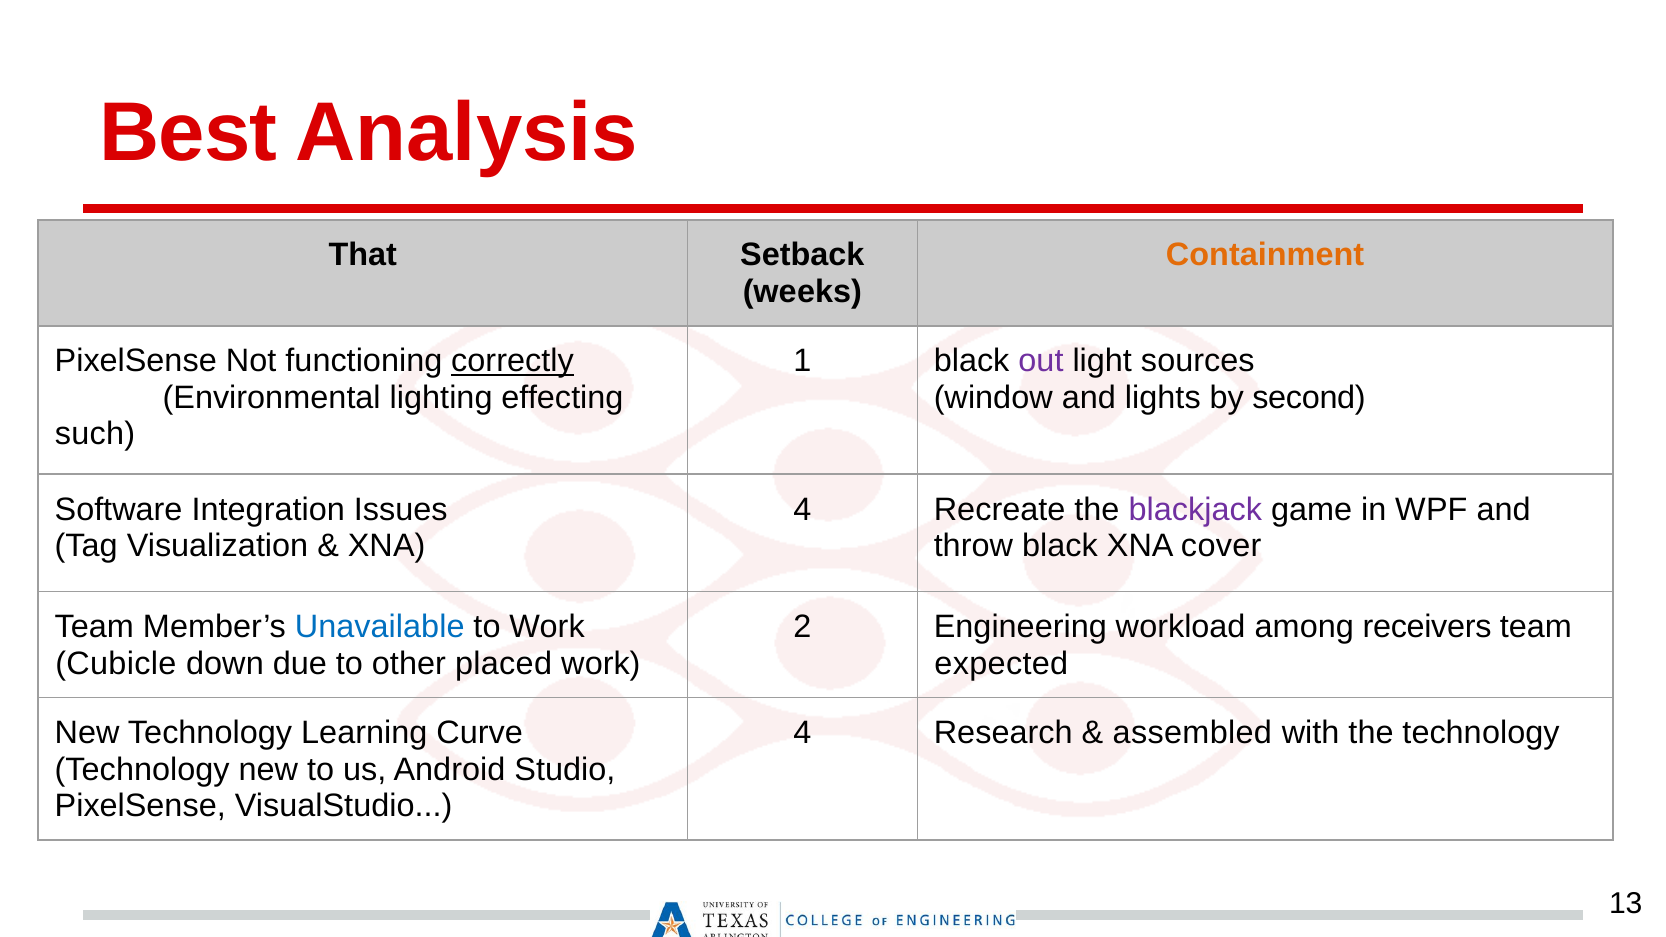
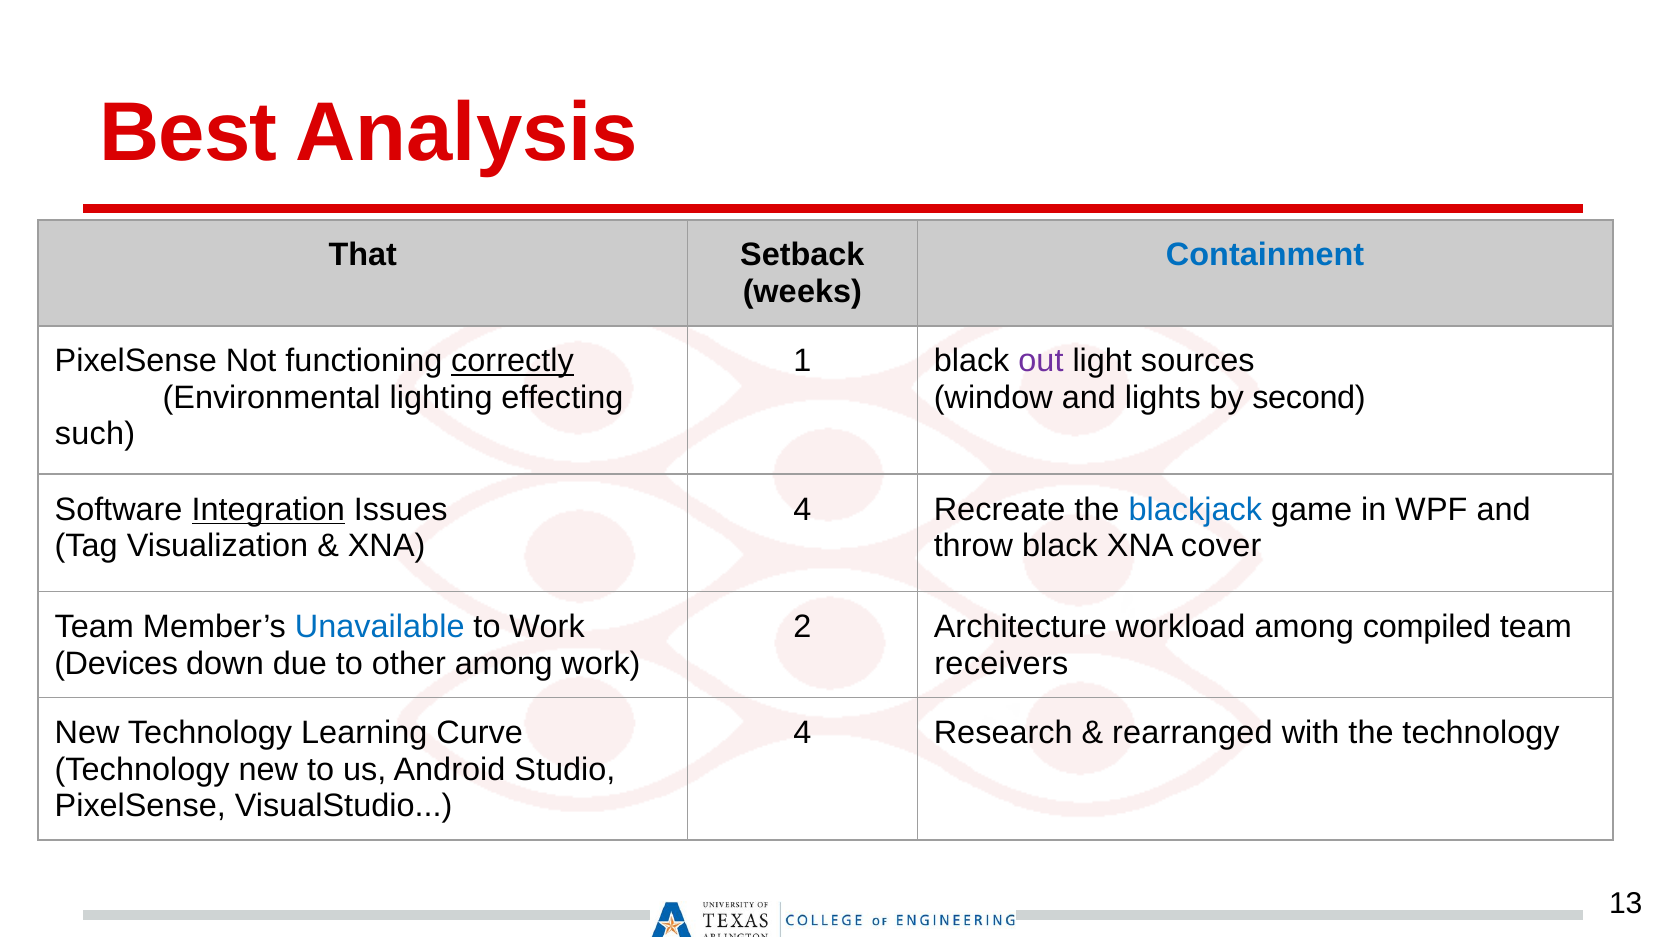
Containment colour: orange -> blue (1265, 255)
Integration underline: none -> present (268, 510)
blackjack colour: purple -> blue (1195, 510)
Engineering: Engineering -> Architecture (1020, 627)
receivers: receivers -> compiled (1427, 627)
Cubicle: Cubicle -> Devices (116, 664)
other placed: placed -> among (504, 664)
expected: expected -> receivers (1001, 664)
assembled: assembled -> rearranged (1192, 733)
